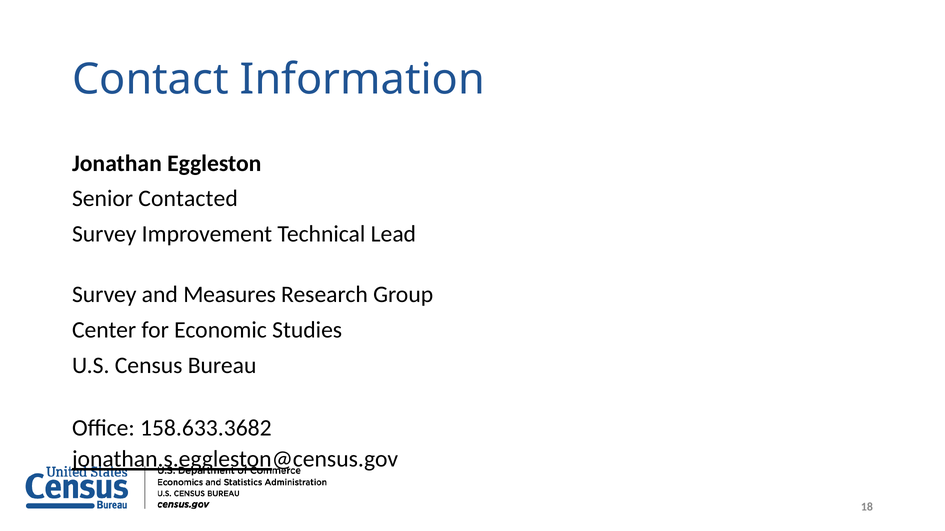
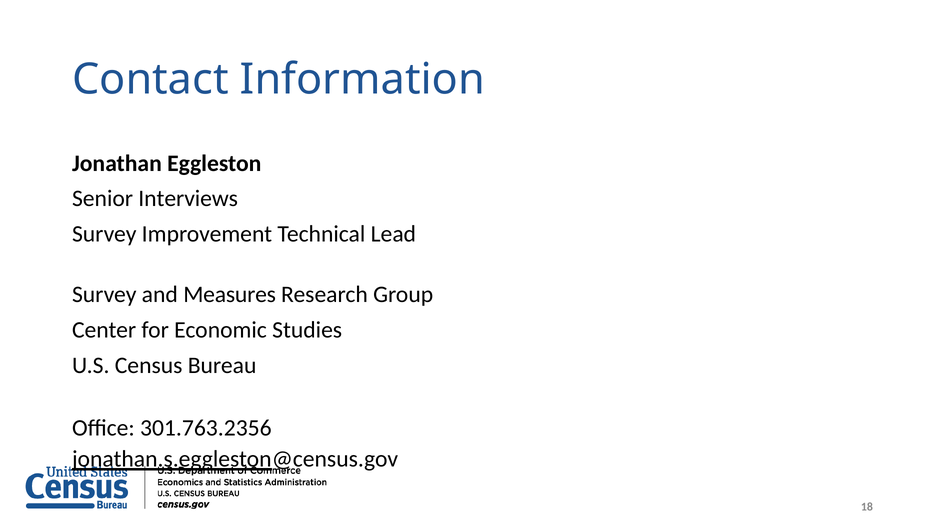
Contacted: Contacted -> Interviews (188, 199)
158.633.3682: 158.633.3682 -> 301.763.2356 (206, 428)
